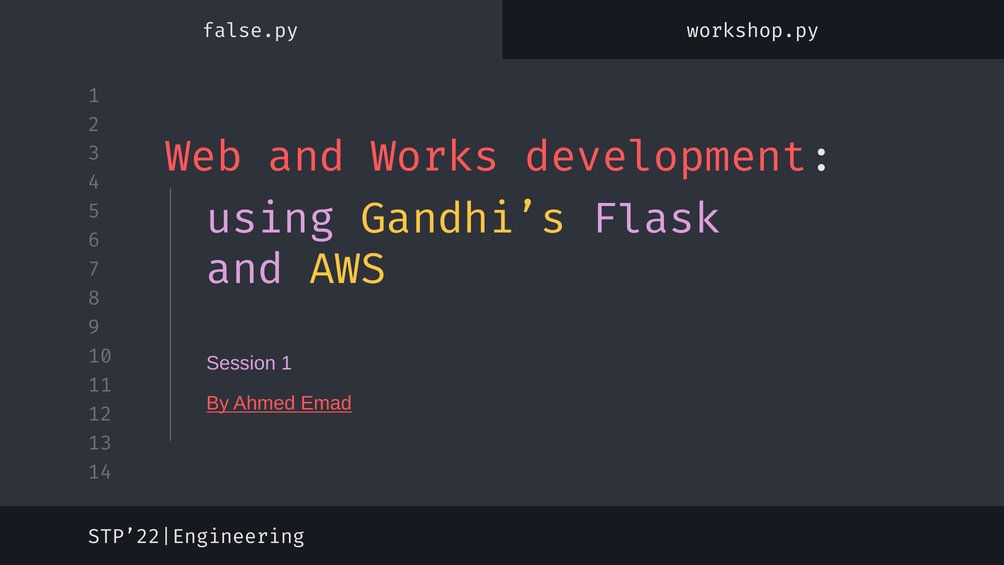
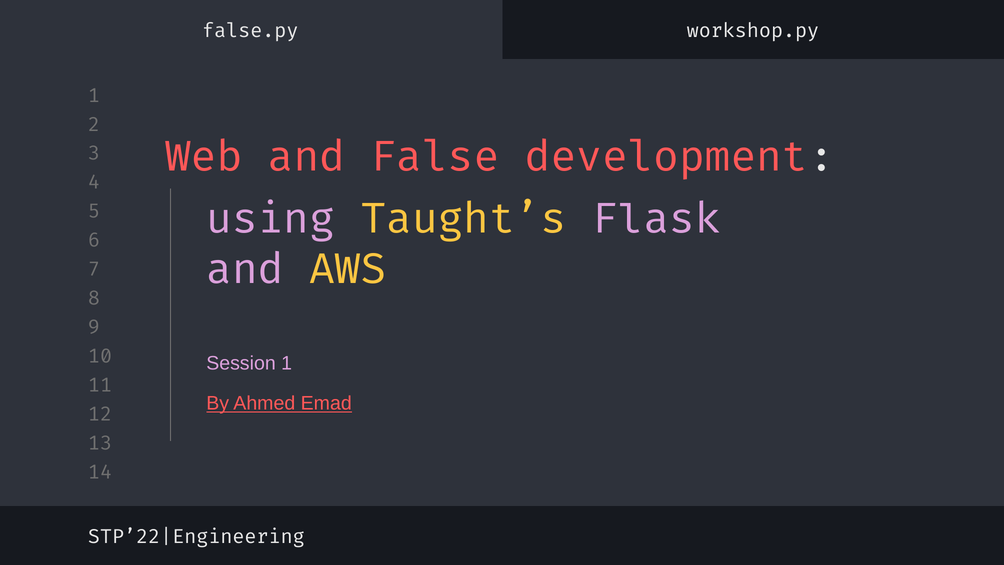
Works: Works -> False (435, 157)
Gandhi’s: Gandhi’s -> Taught’s (463, 219)
